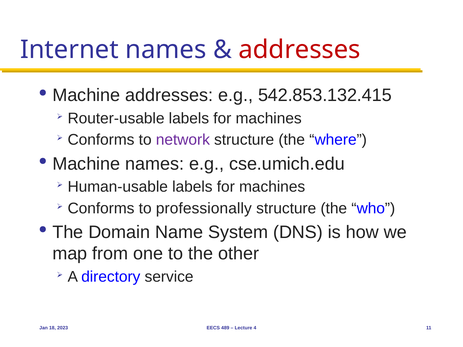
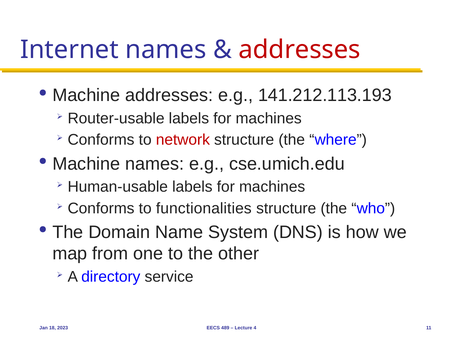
542.853.132.415: 542.853.132.415 -> 141.212.113.193 (325, 95)
network colour: purple -> red (183, 140)
professionally: professionally -> functionalities (204, 208)
